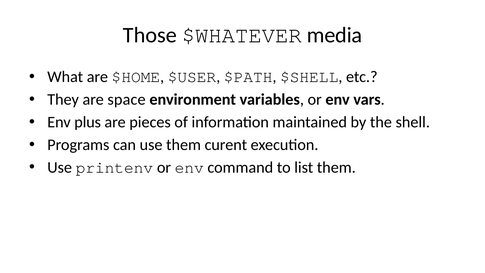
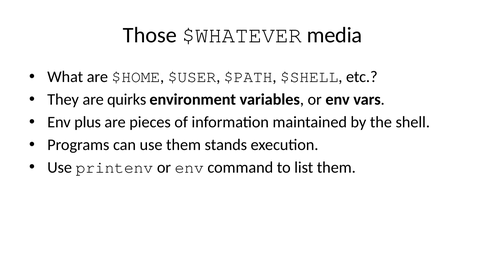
space: space -> quirks (127, 100)
curent: curent -> stands (226, 145)
